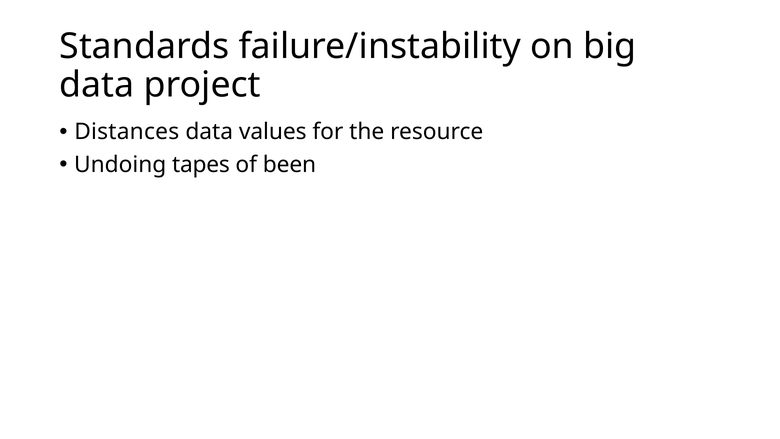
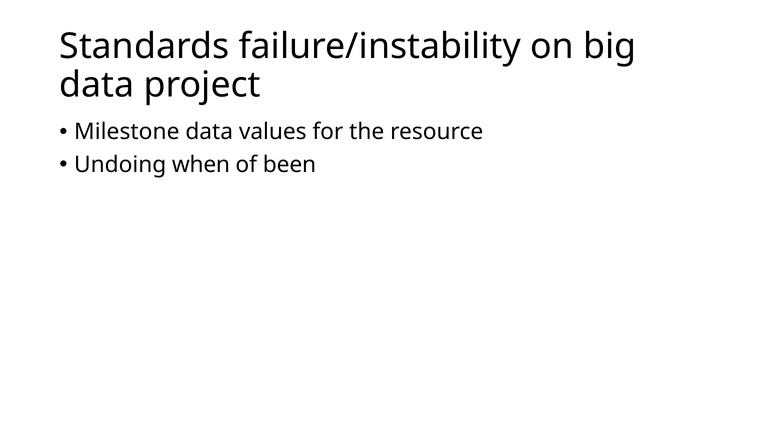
Distances: Distances -> Milestone (127, 132)
tapes: tapes -> when (201, 164)
